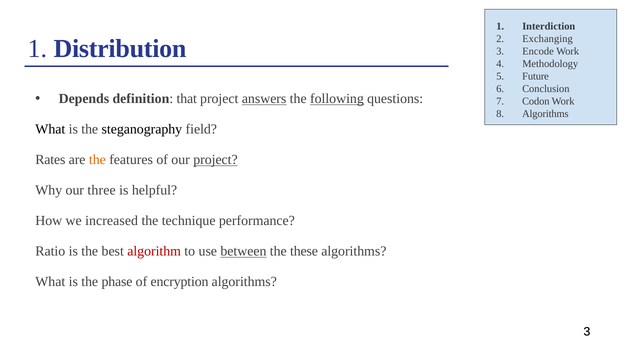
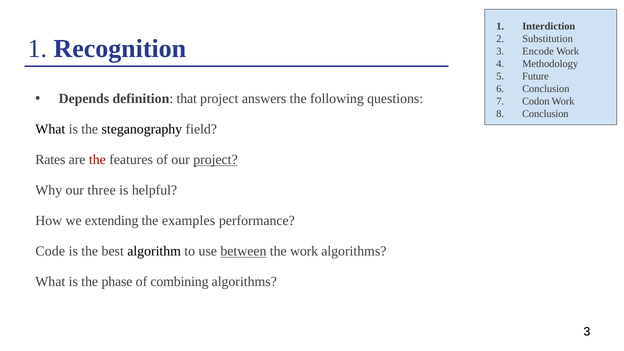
Exchanging: Exchanging -> Substitution (548, 39)
Distribution: Distribution -> Recognition (120, 49)
answers underline: present -> none (264, 99)
following underline: present -> none (337, 99)
Algorithms: Algorithms -> Conclusion (545, 114)
the colour: orange -> red (97, 160)
increased: increased -> extending (112, 221)
technique: technique -> examples (189, 221)
Ratio: Ratio -> Code (50, 251)
algorithm colour: red -> black (154, 251)
the these: these -> work (304, 251)
encryption: encryption -> combining (179, 282)
